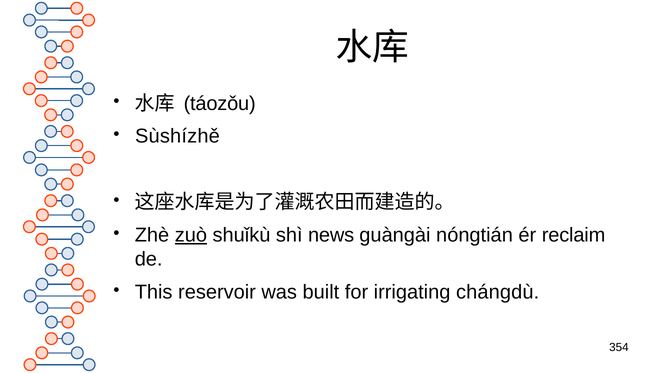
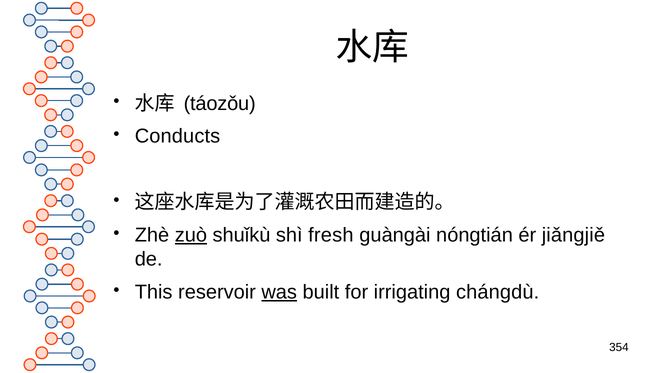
Sùshízhě: Sùshízhě -> Conducts (177, 136)
news: news -> fresh (331, 235)
reclaim: reclaim -> jiǎngjiě (573, 235)
was underline: none -> present (279, 292)
